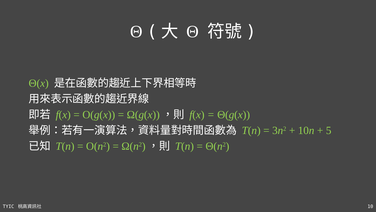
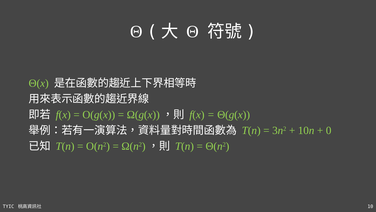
5: 5 -> 0 (329, 130)
